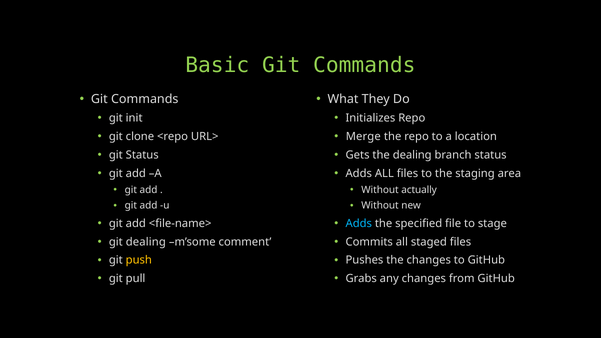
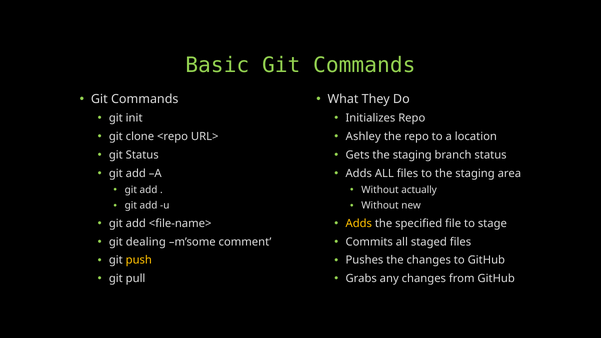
Merge: Merge -> Ashley (363, 136)
Gets the dealing: dealing -> staging (412, 155)
Adds colour: light blue -> yellow (359, 223)
